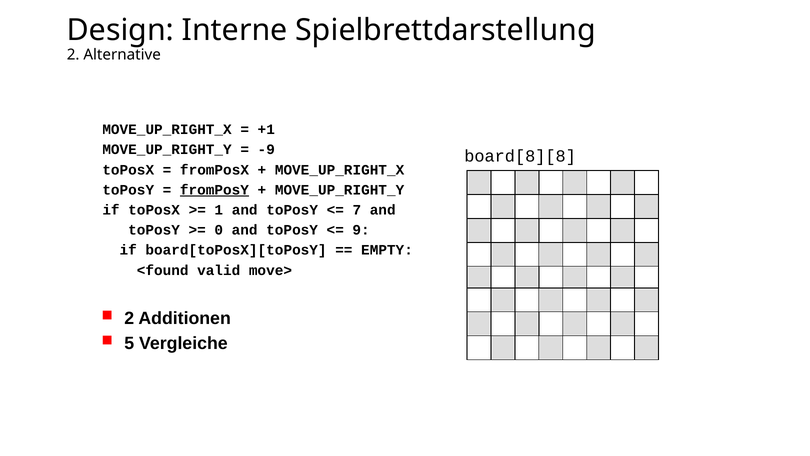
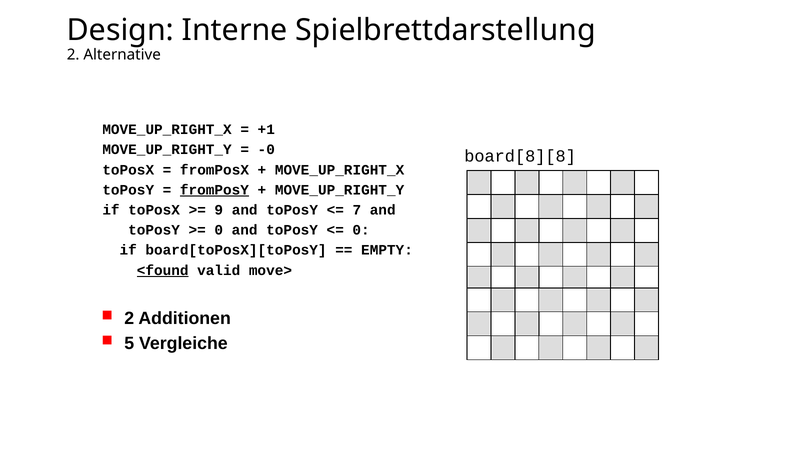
-9: -9 -> -0 (266, 150)
1: 1 -> 9 (219, 210)
9: 9 -> 0 (361, 230)
<found underline: none -> present (163, 270)
